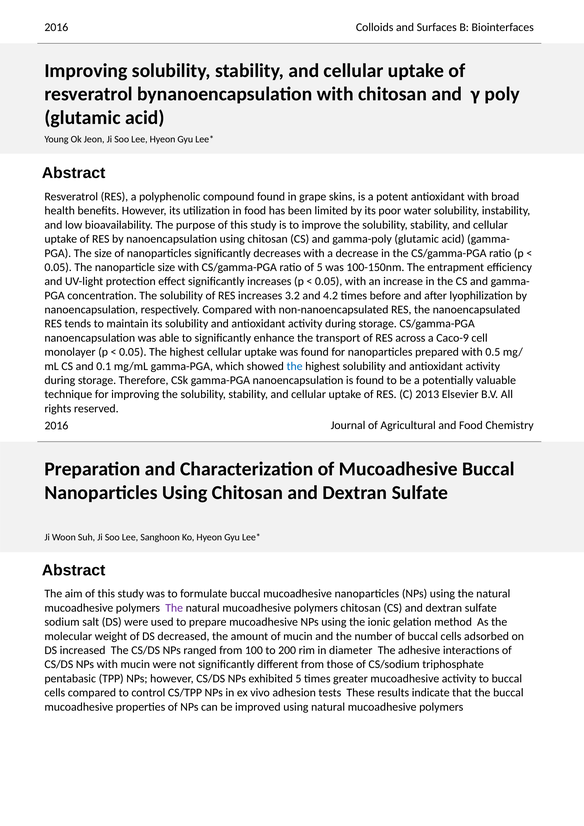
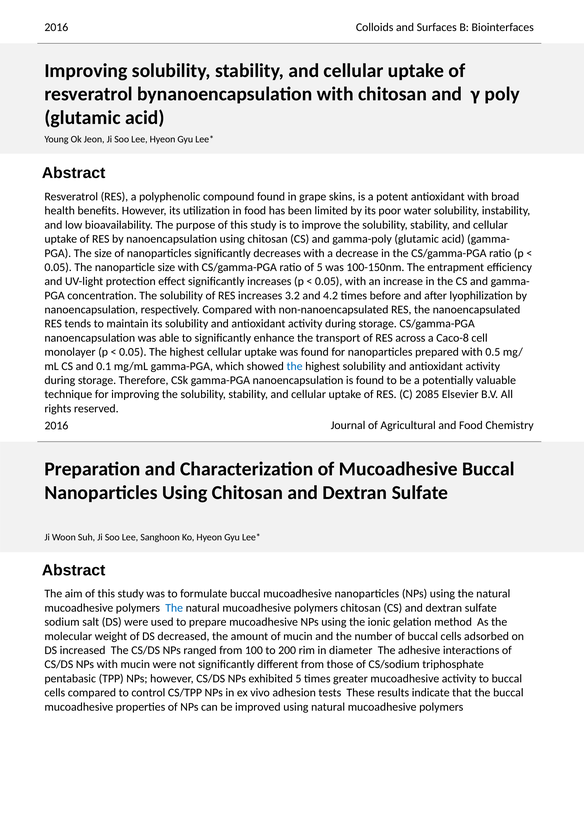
Caco-9: Caco-9 -> Caco-8 (453, 338)
2013: 2013 -> 2085 (427, 394)
The colour: purple -> blue (174, 608)
